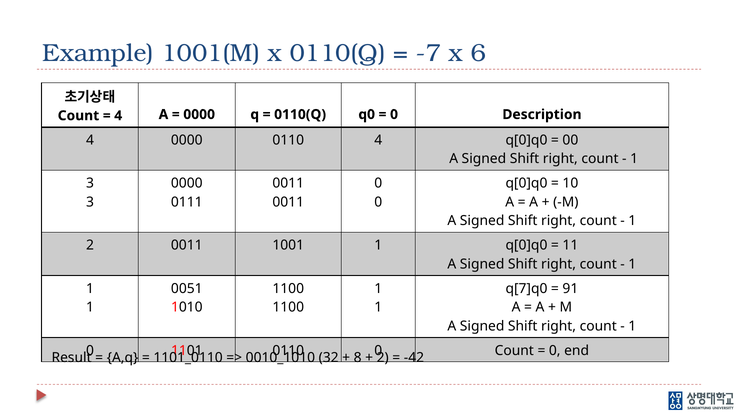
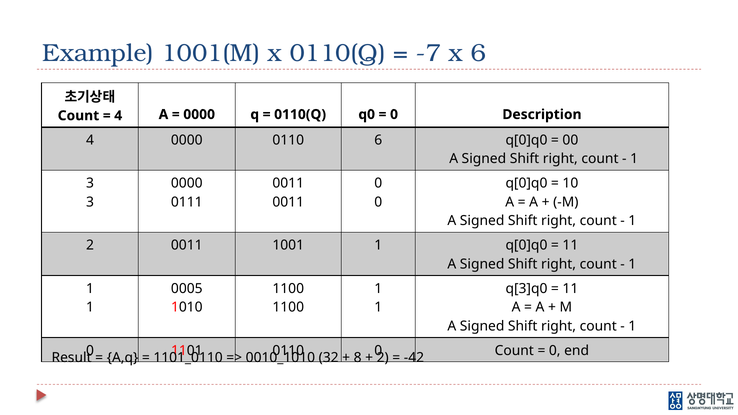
0110 4: 4 -> 6 (378, 140)
0051: 0051 -> 0005 (187, 289)
q[7]q0: q[7]q0 -> q[3]q0 (526, 289)
91: 91 -> 11 (570, 289)
